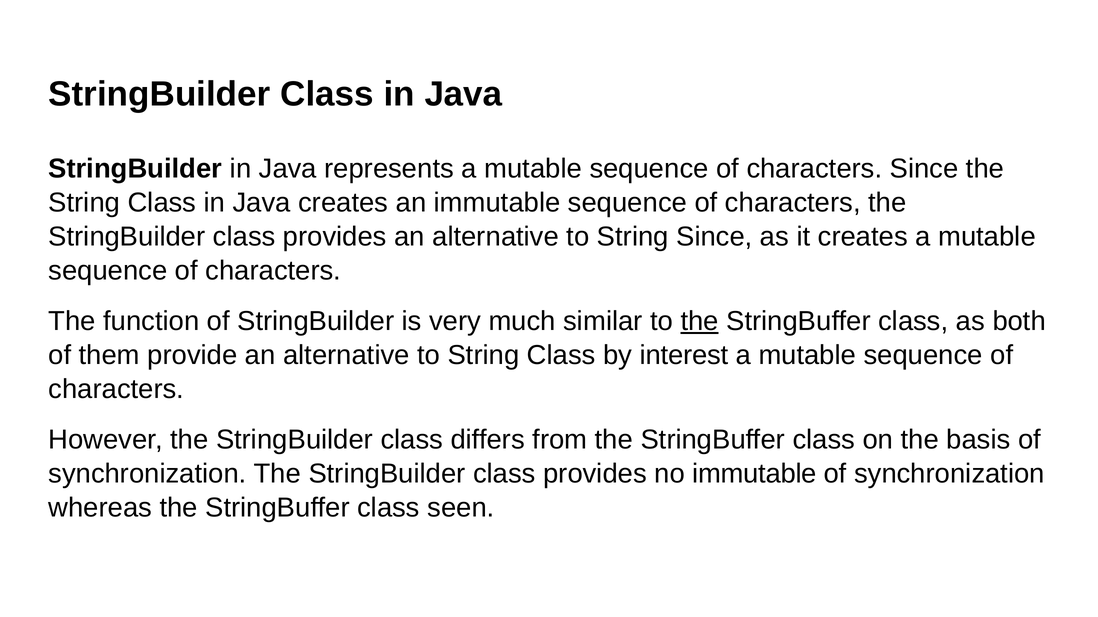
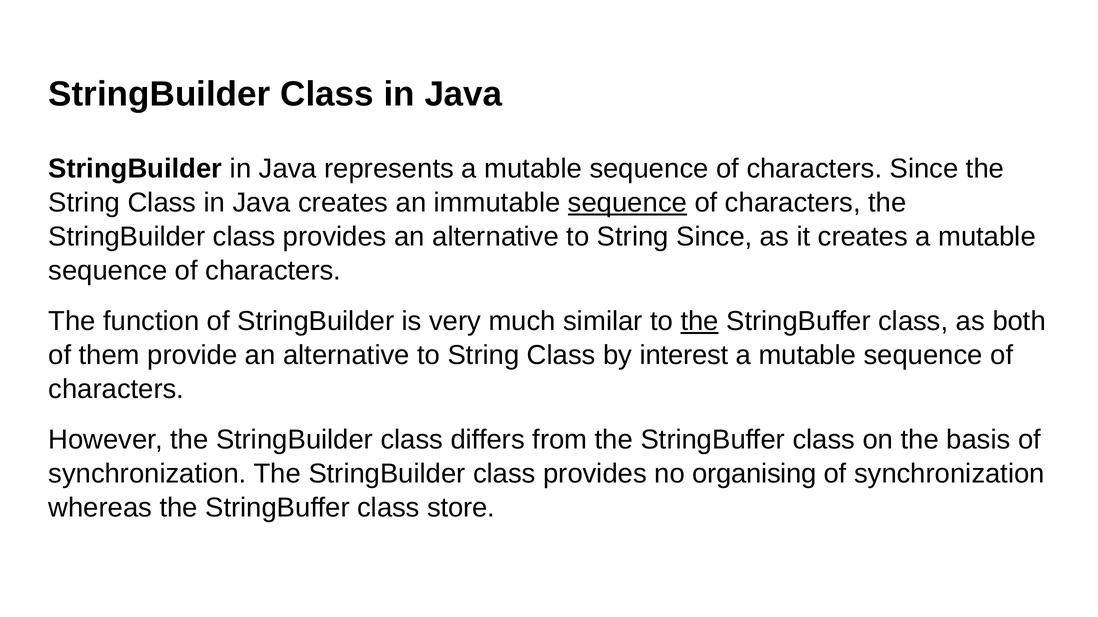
sequence underline: none -> present (627, 203)
no immutable: immutable -> organising (754, 474)
seen: seen -> store (461, 508)
